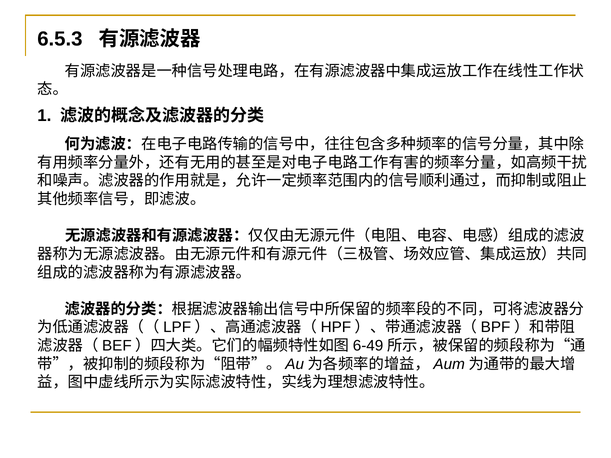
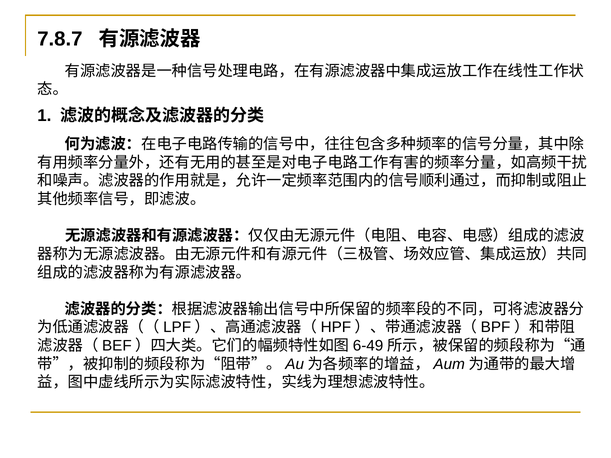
6.5.3: 6.5.3 -> 7.8.7 (60, 39)
